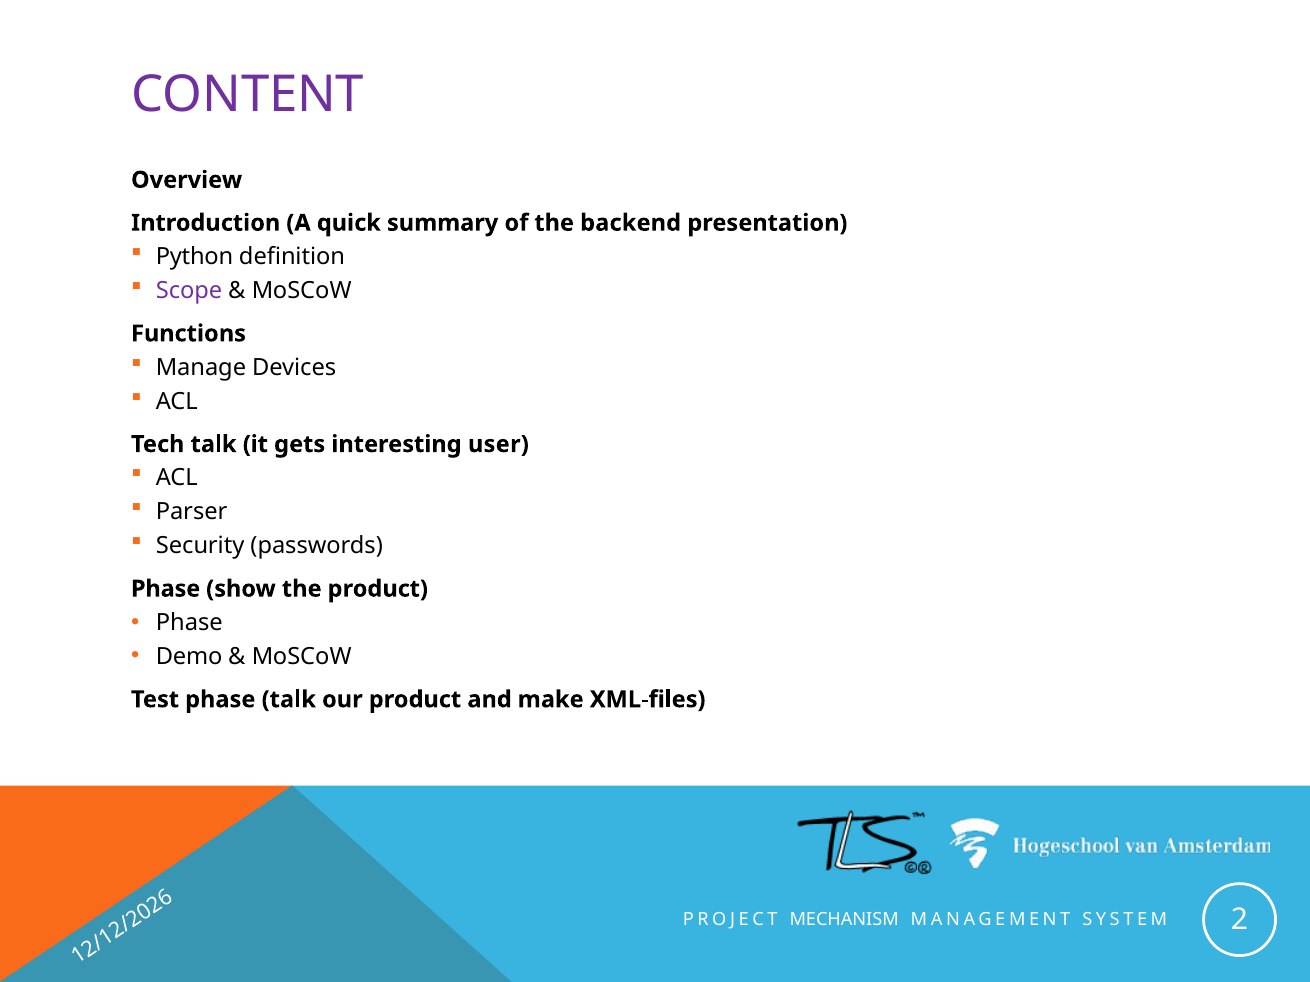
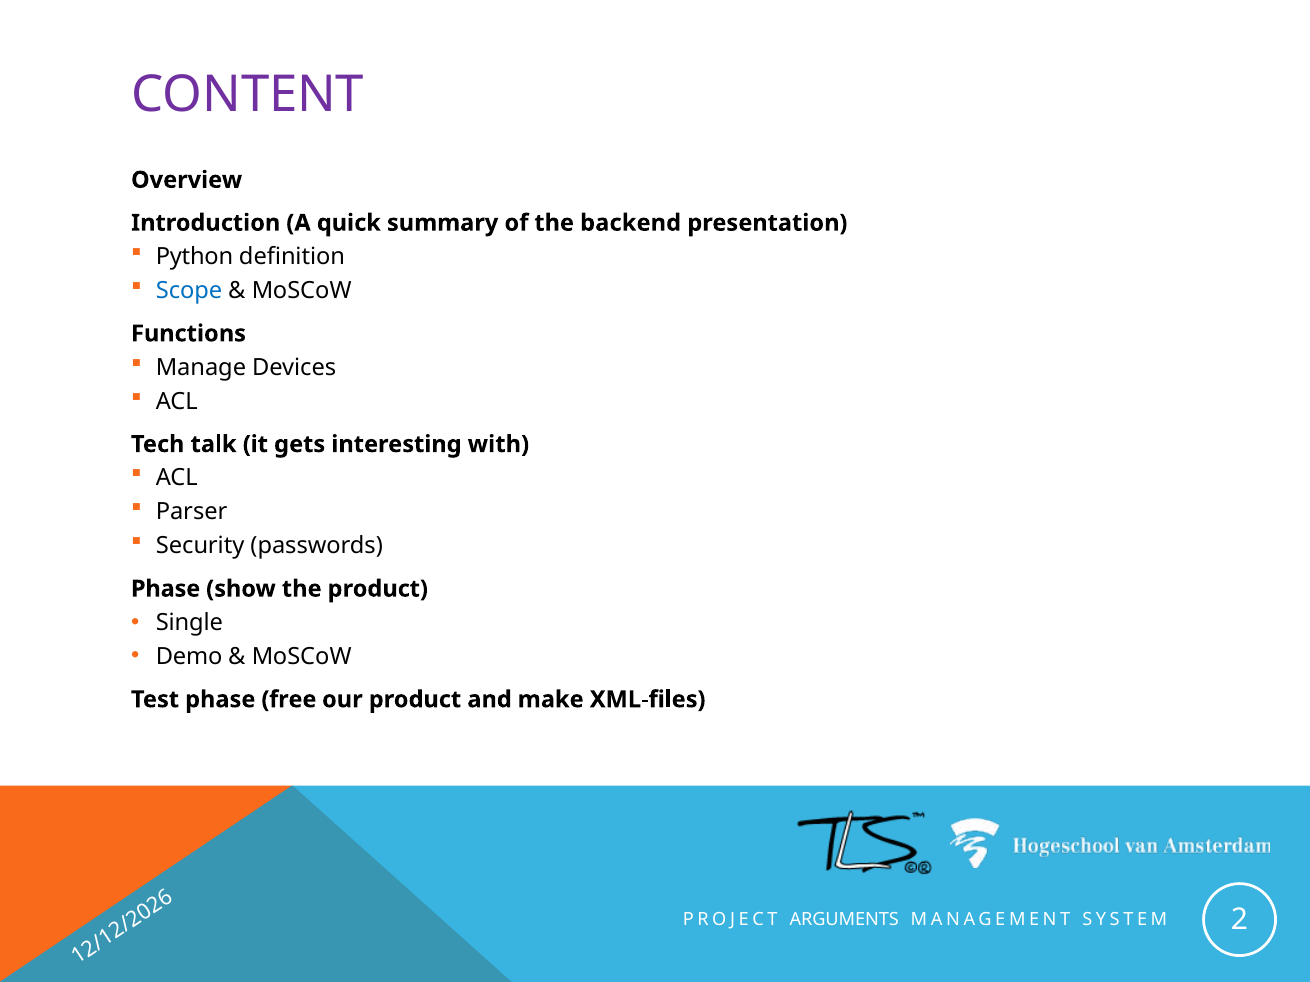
Scope colour: purple -> blue (189, 291)
user: user -> with (498, 444)
Phase: Phase -> Single (189, 623)
phase talk: talk -> free (289, 700)
MECHANISM: MECHANISM -> ARGUMENTS (844, 920)
